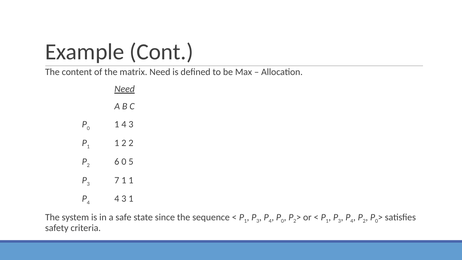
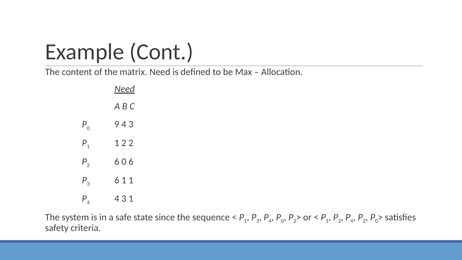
0 1: 1 -> 9 (117, 124)
0 5: 5 -> 6 (131, 162)
3 7: 7 -> 6 (117, 180)
